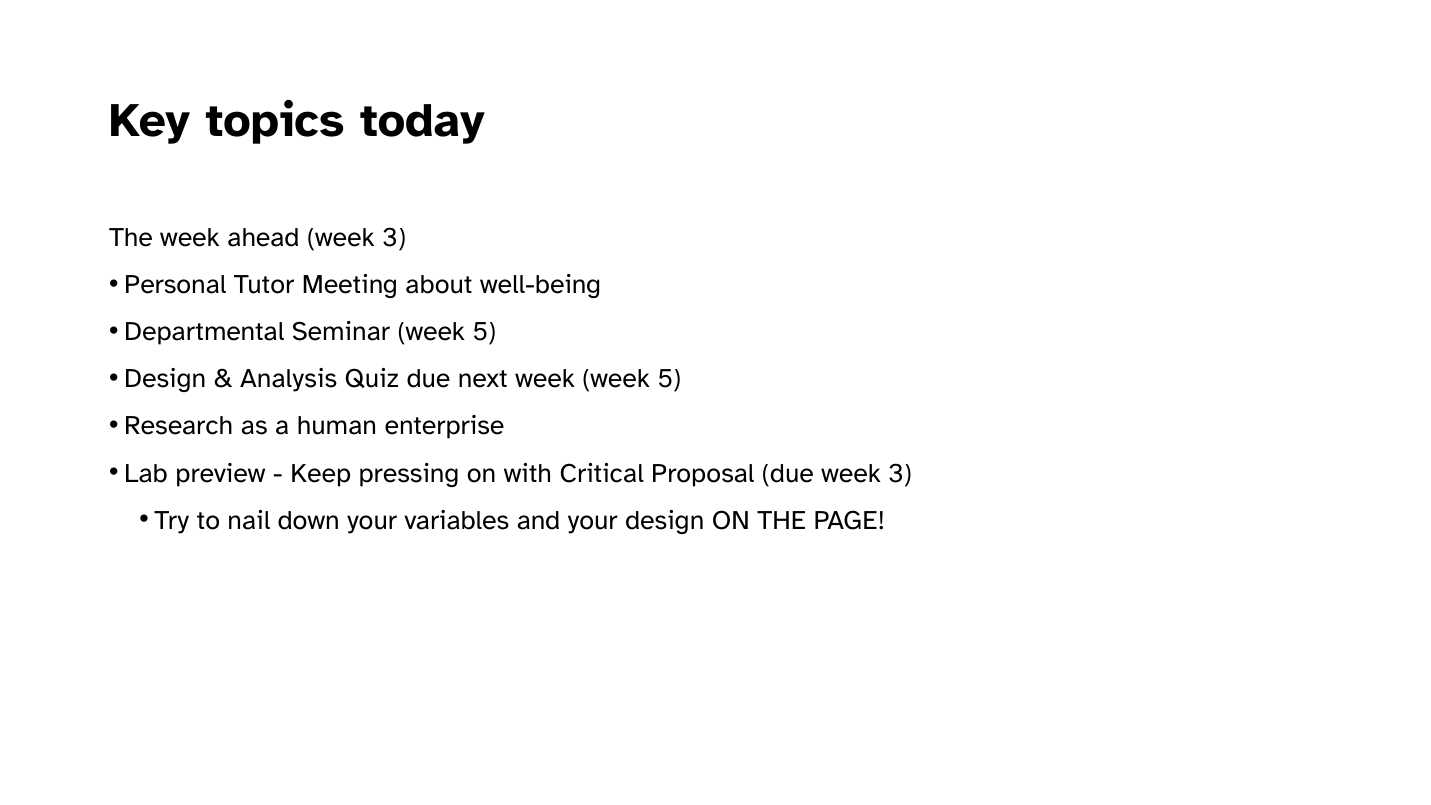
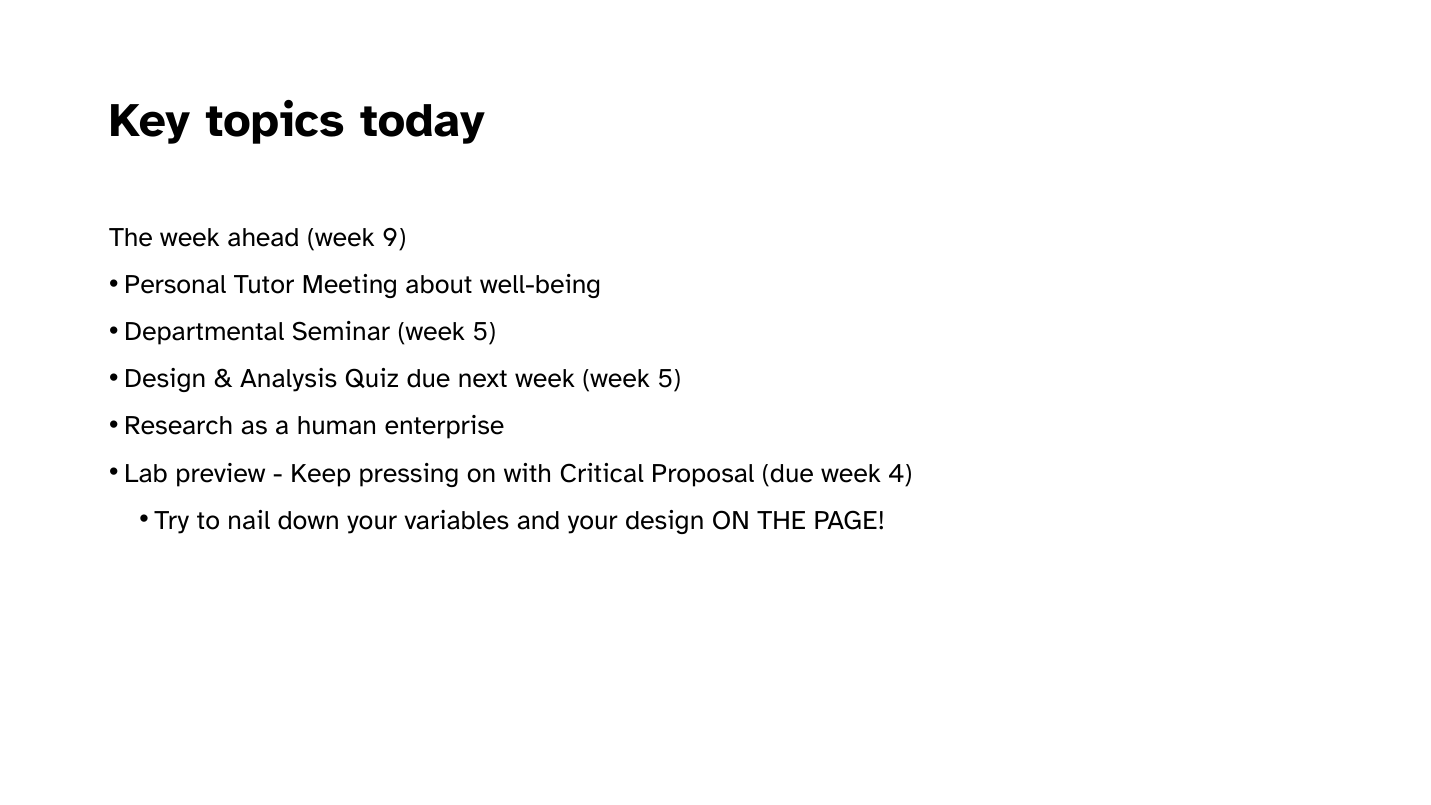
ahead week 3: 3 -> 9 (394, 238)
due week 3: 3 -> 4 (900, 473)
